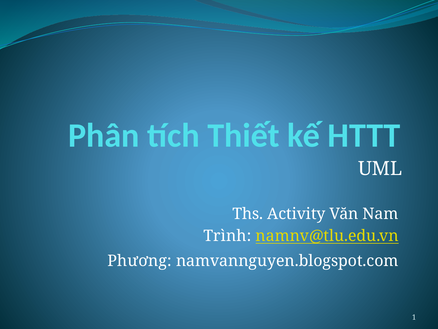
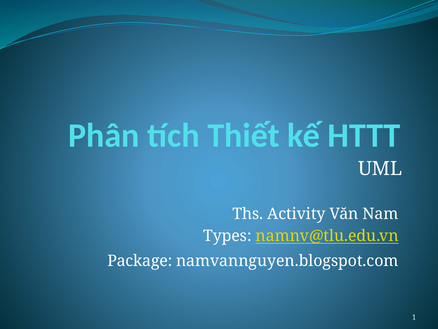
Trình: Trình -> Types (227, 236)
Phương: Phương -> Package (140, 260)
